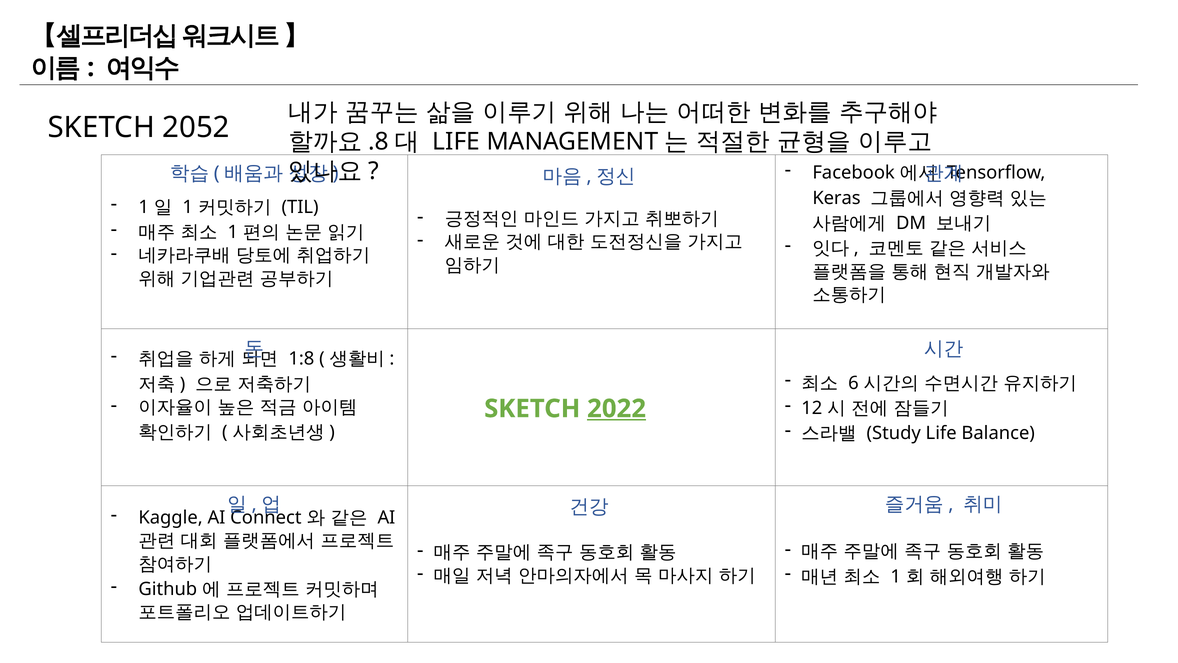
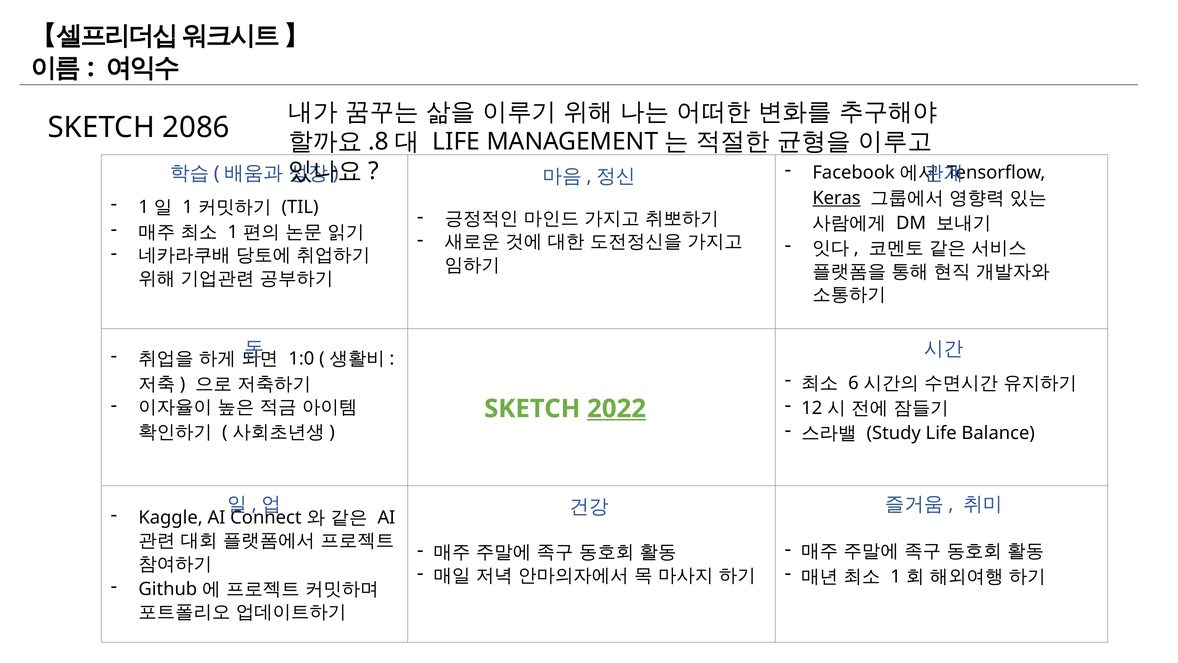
2052: 2052 -> 2086 (196, 127)
Keras underline: none -> present (836, 198)
1:8: 1:8 -> 1:0 (301, 359)
